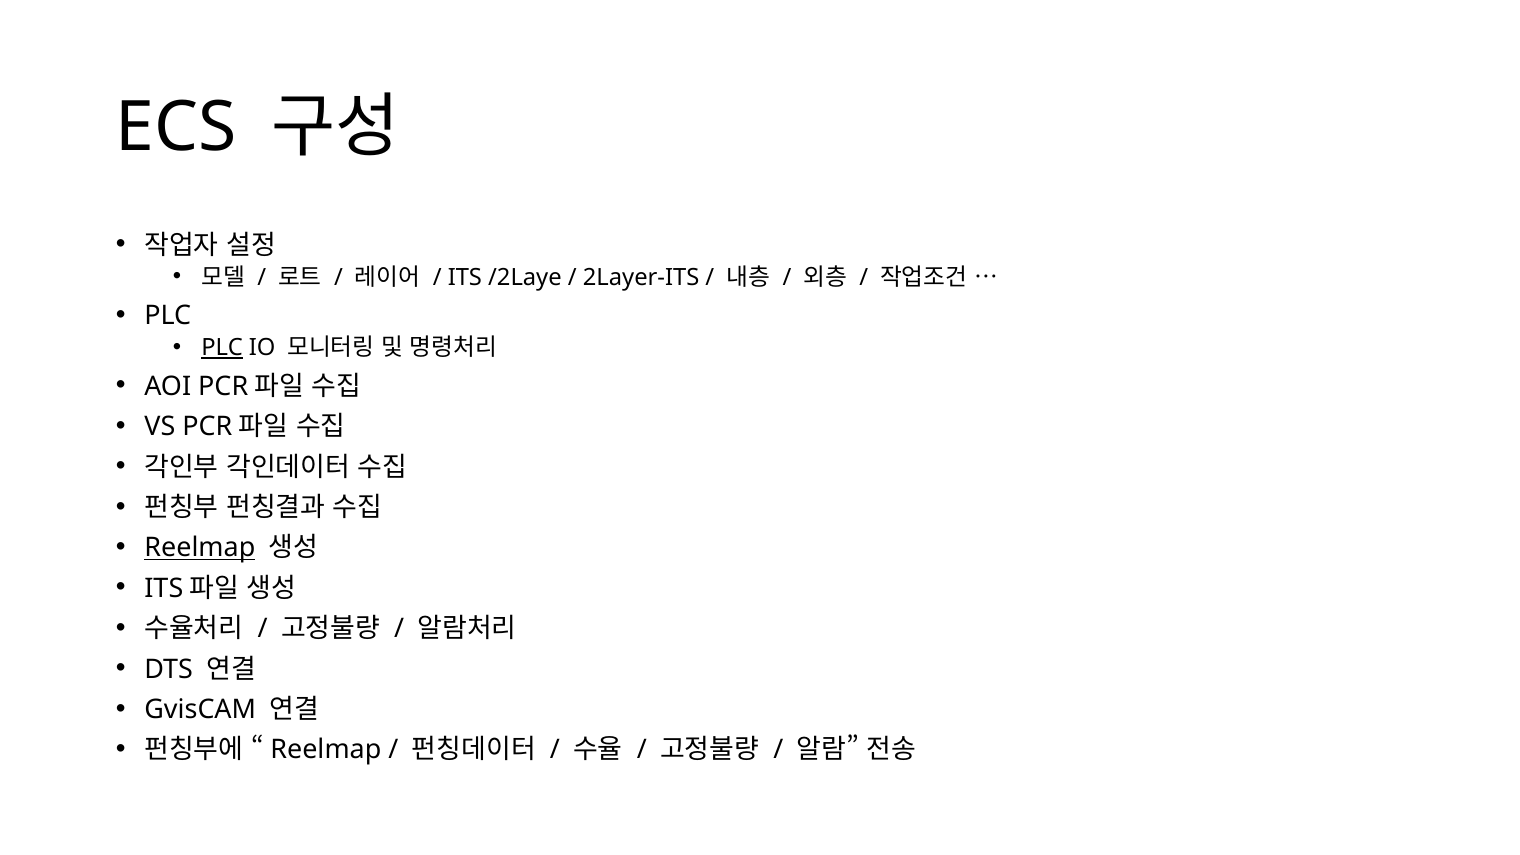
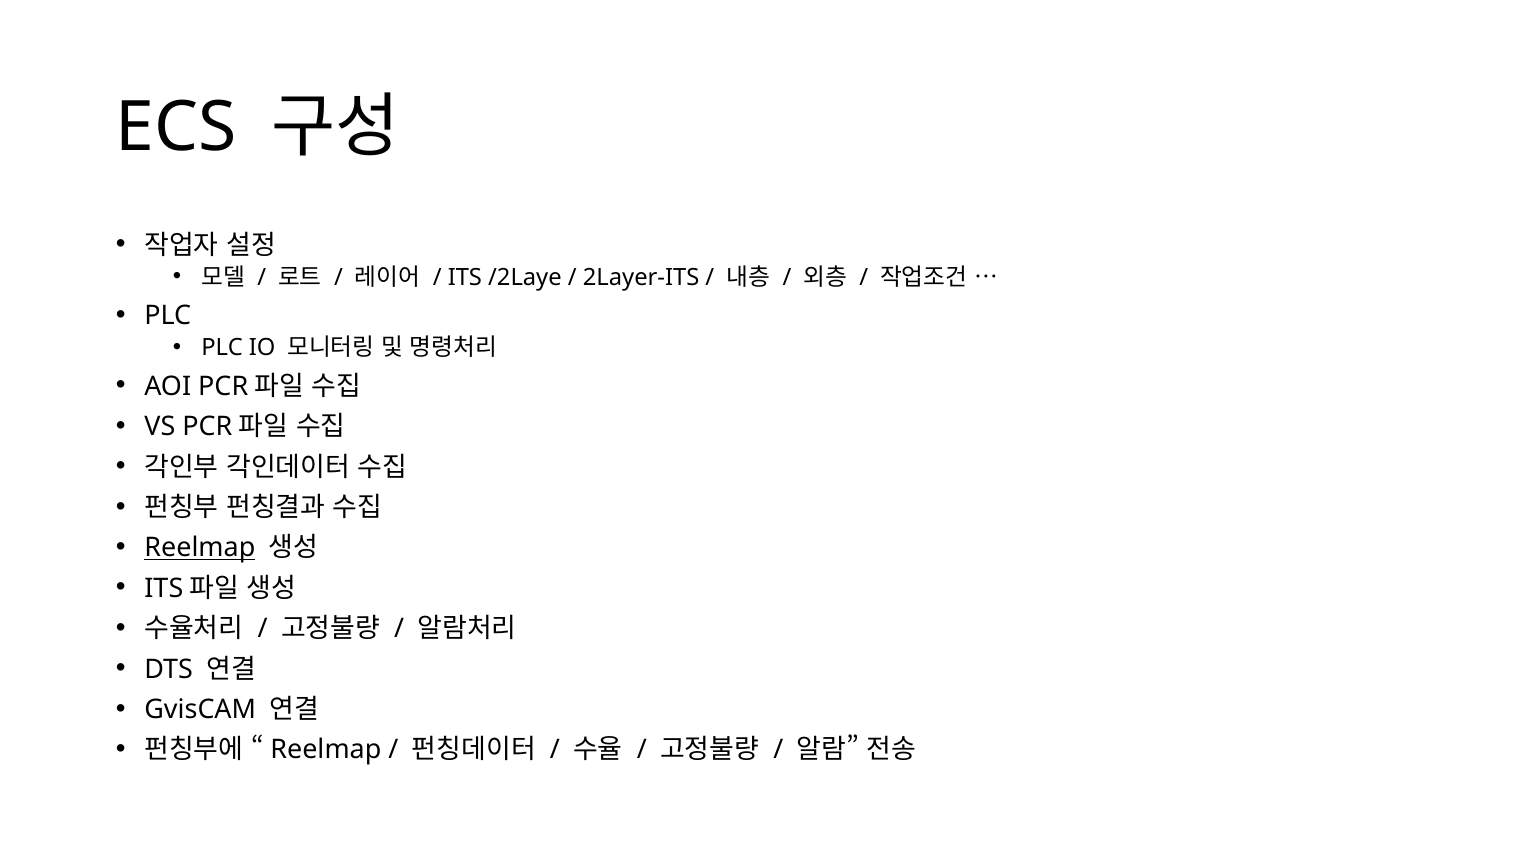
PLC underline: present -> none (222, 348)
